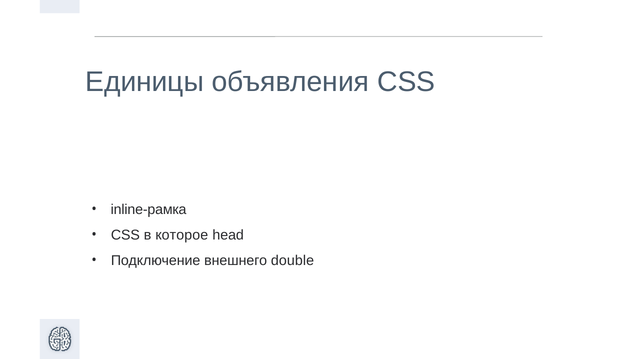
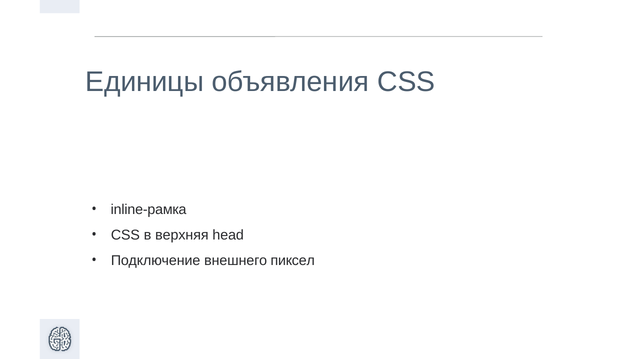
которое: которое -> верхняя (182, 235)
double: double -> пиксел (293, 260)
